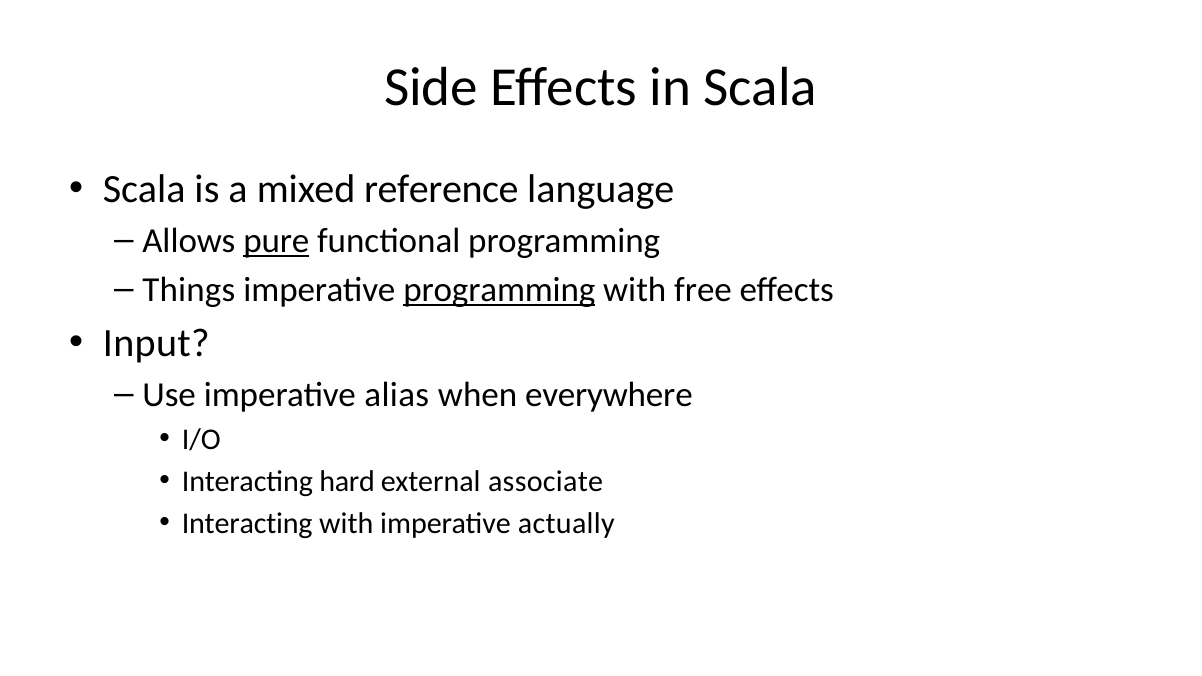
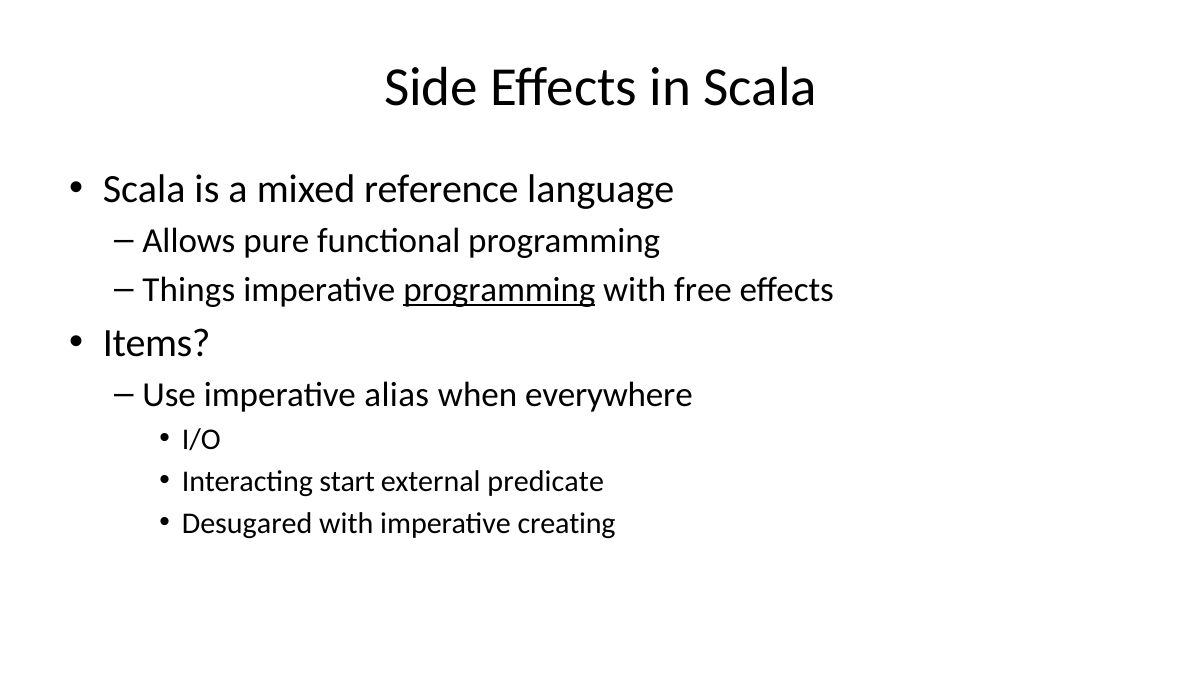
pure underline: present -> none (276, 241)
Input: Input -> Items (157, 343)
hard: hard -> start (347, 482)
associate: associate -> predicate (546, 482)
Interacting: Interacting -> Desugared (247, 524)
actually: actually -> creating (567, 524)
